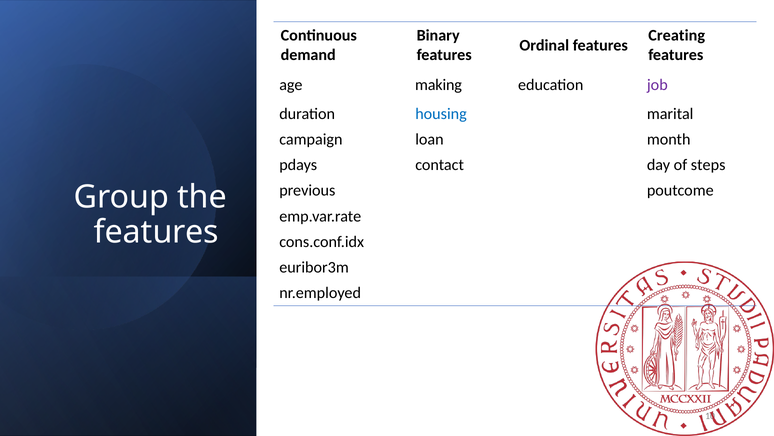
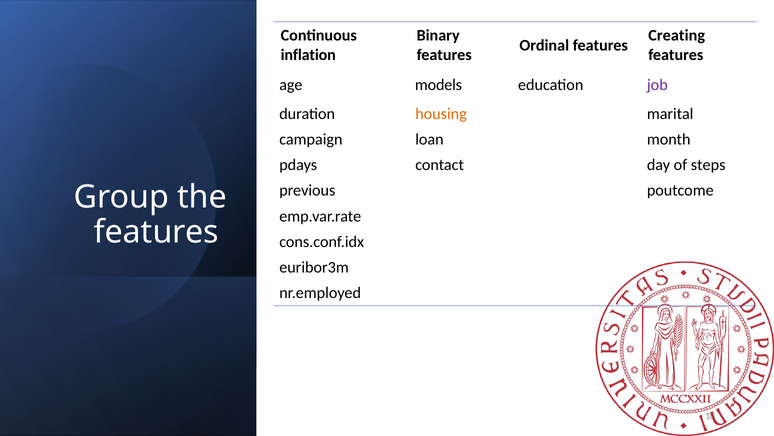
demand: demand -> inflation (308, 55)
making: making -> models (439, 85)
housing colour: blue -> orange (441, 114)
